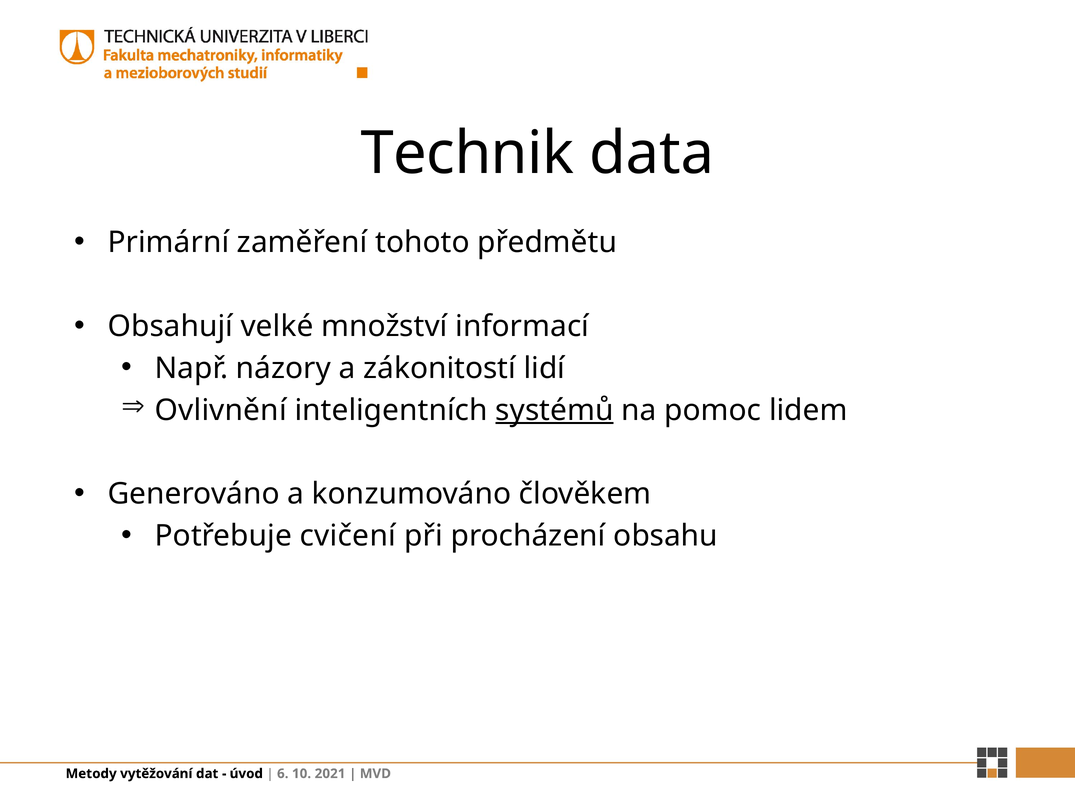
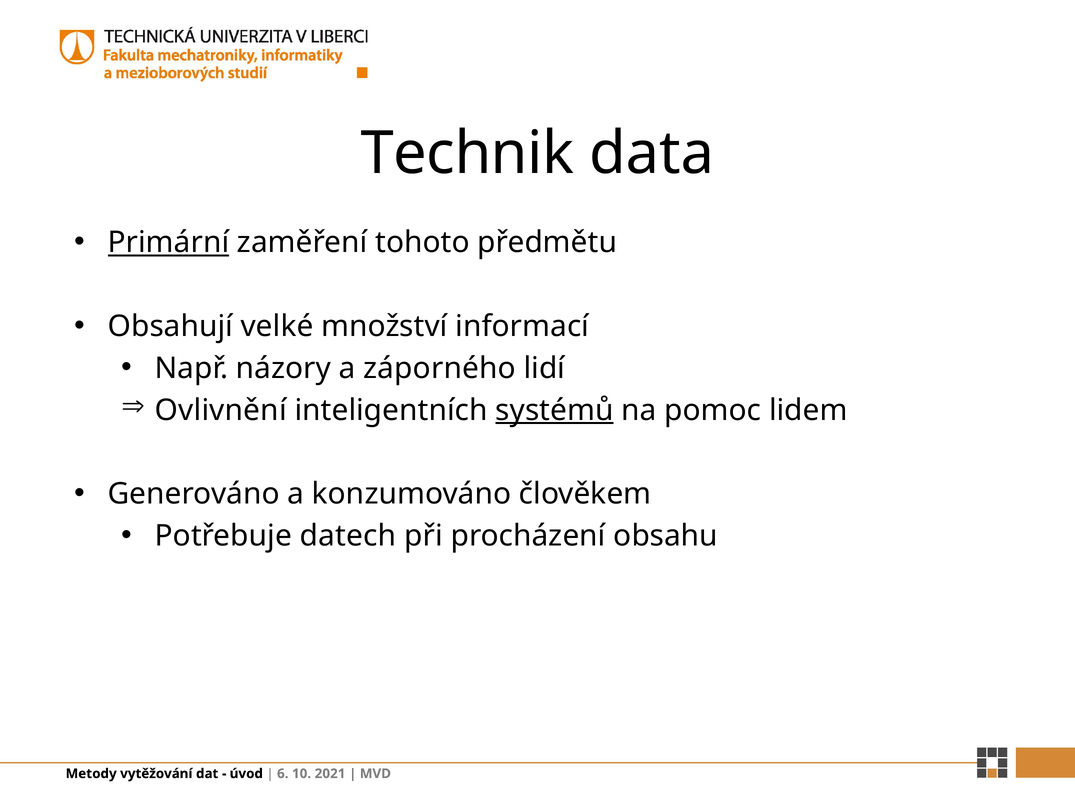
Primární underline: none -> present (169, 242)
zákonitostí: zákonitostí -> záporného (440, 368)
cvičení: cvičení -> datech (348, 535)
